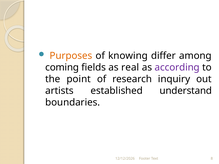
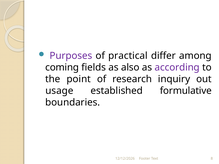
Purposes colour: orange -> purple (71, 56)
knowing: knowing -> practical (128, 56)
real: real -> also (130, 67)
artists: artists -> usage (59, 91)
understand: understand -> formulative (186, 91)
